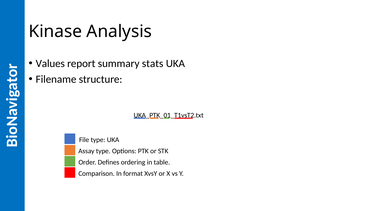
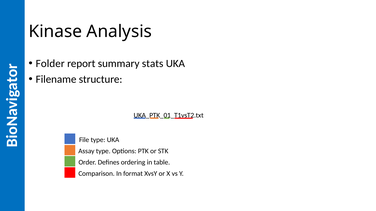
Values: Values -> Folder (50, 64)
